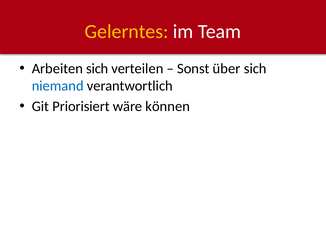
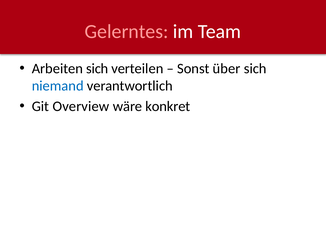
Gelerntes colour: yellow -> pink (127, 32)
Priorisiert: Priorisiert -> Overview (81, 106)
können: können -> konkret (168, 106)
